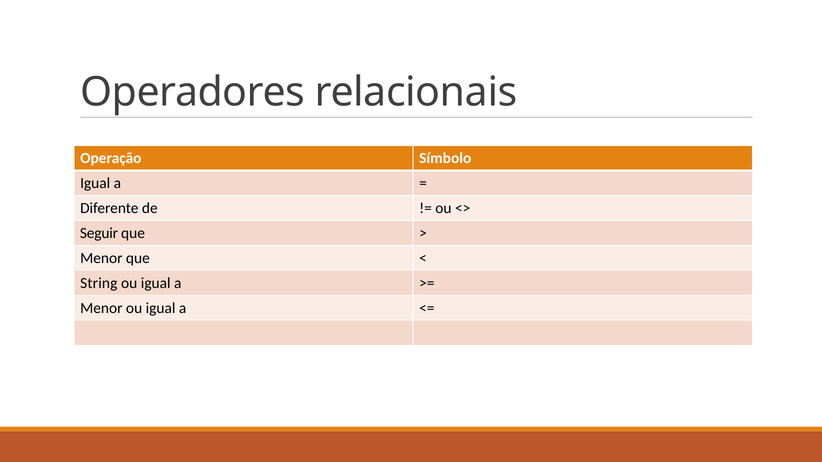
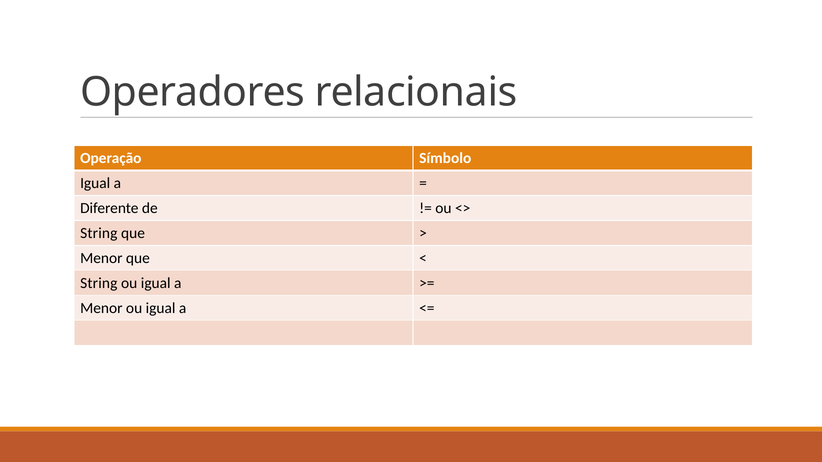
Seguir: Seguir -> String (99, 233)
